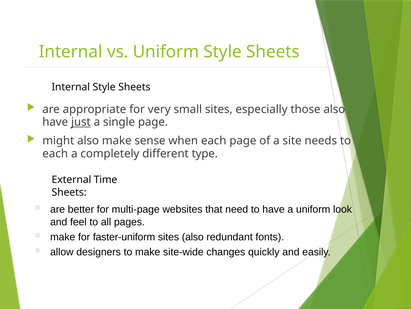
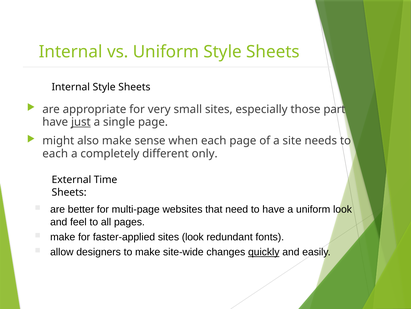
those also: also -> part (334, 109)
type: type -> only (205, 153)
faster-uniform: faster-uniform -> faster-applied (124, 237)
sites also: also -> look (193, 237)
quickly underline: none -> present (264, 252)
